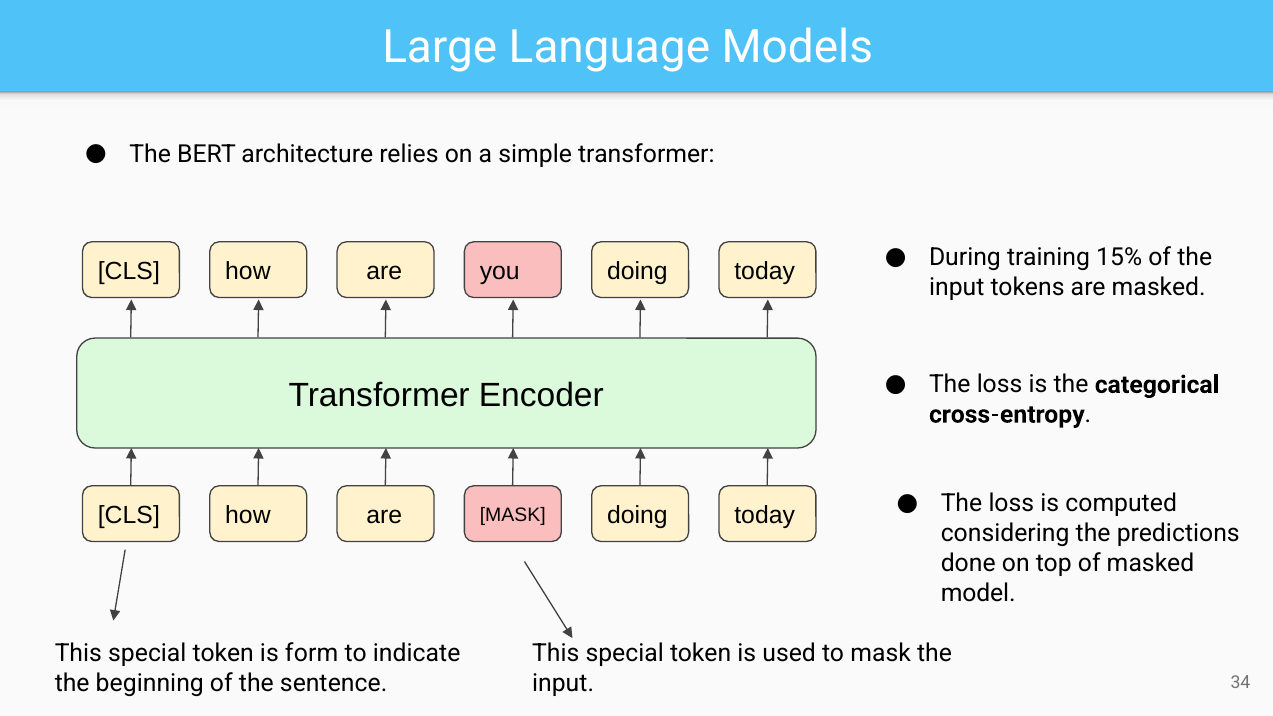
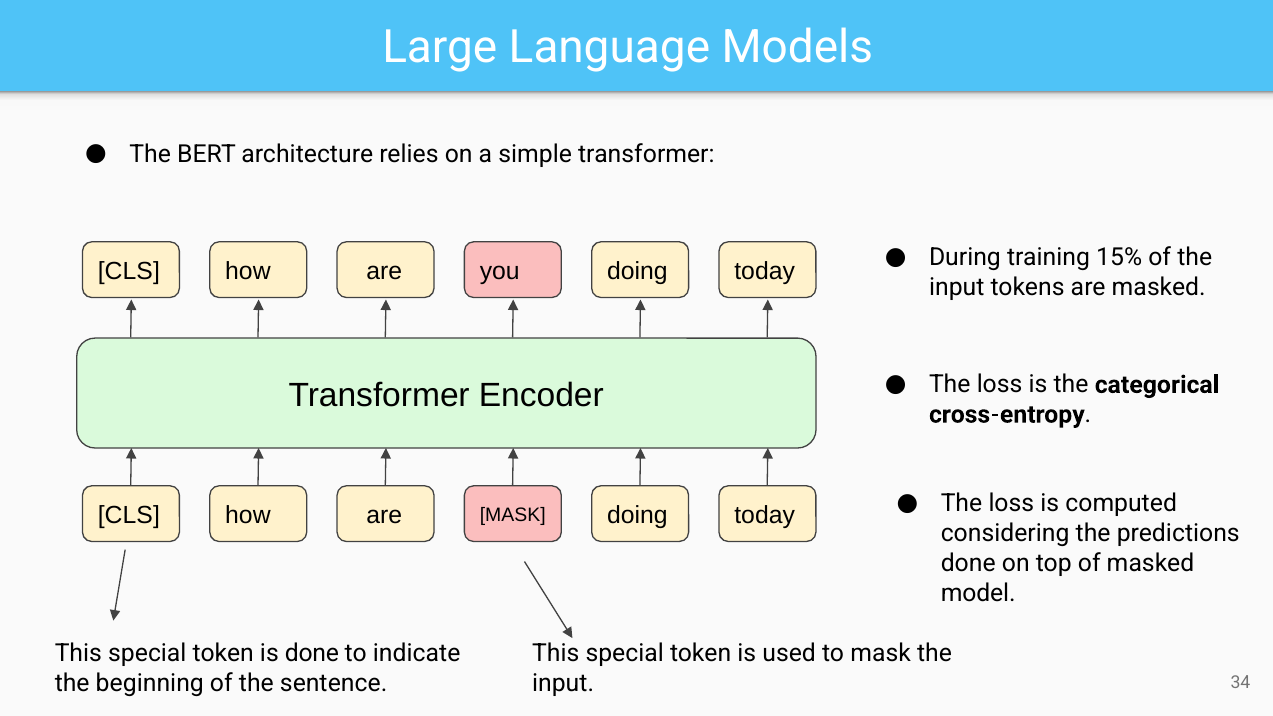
is form: form -> done (312, 653)
